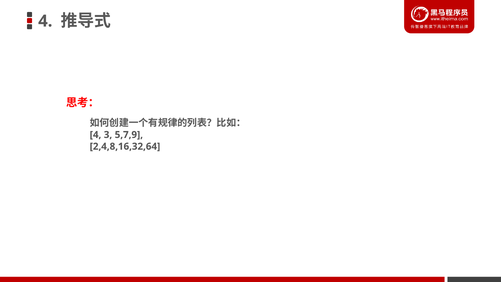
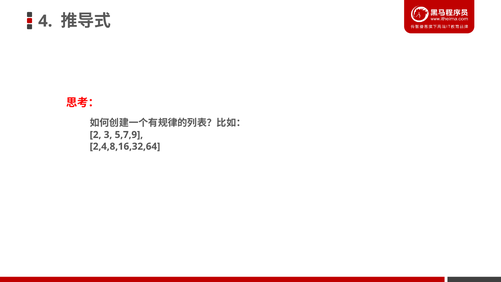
4: 4 -> 2 (96, 135)
